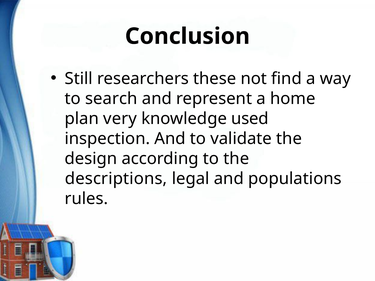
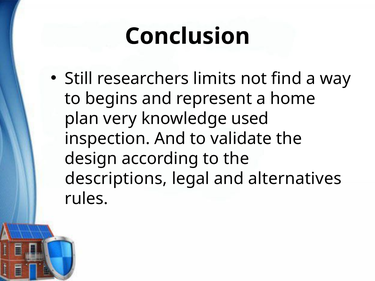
these: these -> limits (215, 79)
search: search -> begins (111, 99)
populations: populations -> alternatives (295, 179)
